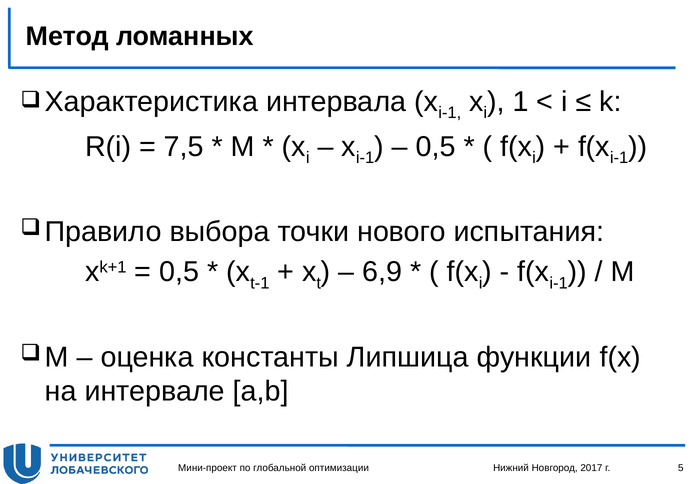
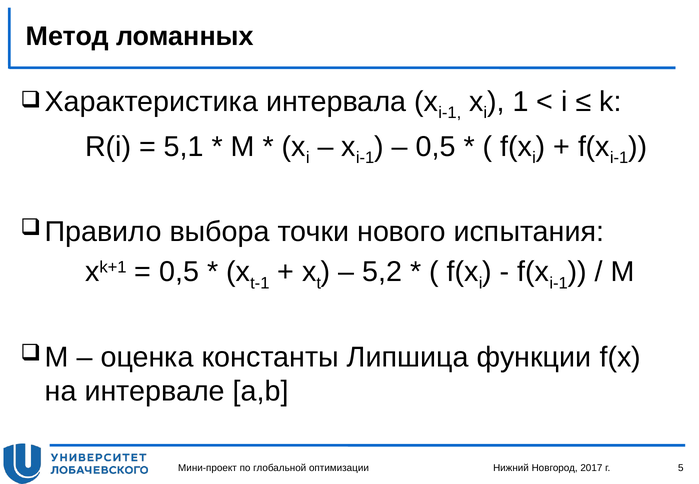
7,5: 7,5 -> 5,1 (184, 147)
6,9: 6,9 -> 5,2 (382, 272)
